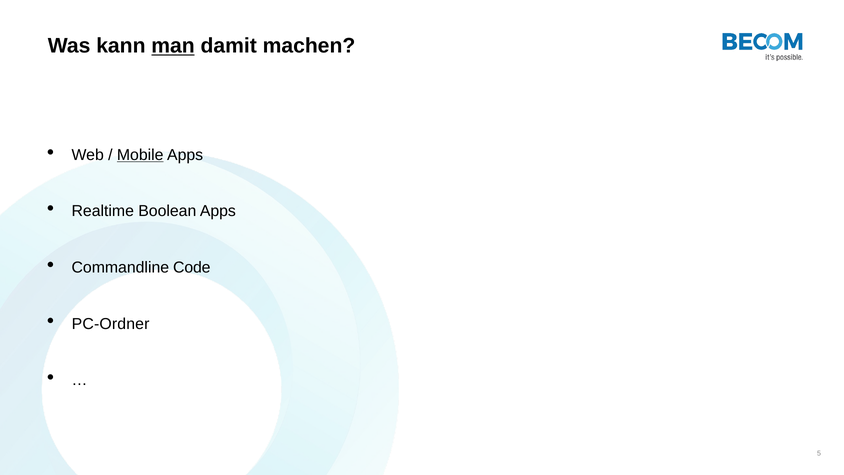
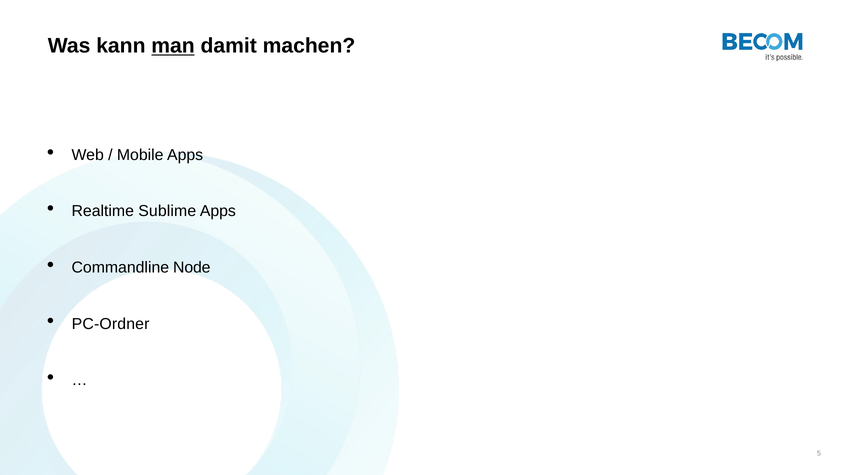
Mobile underline: present -> none (140, 155)
Boolean: Boolean -> Sublime (167, 211)
Code: Code -> Node (192, 267)
